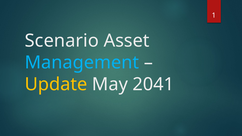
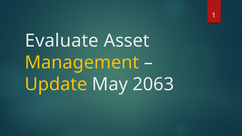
Scenario: Scenario -> Evaluate (62, 41)
Management colour: light blue -> yellow (82, 63)
2041: 2041 -> 2063 (153, 84)
